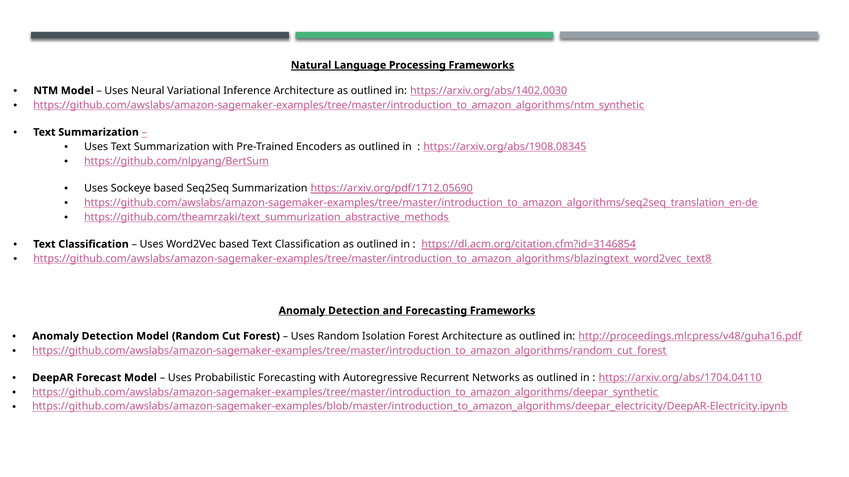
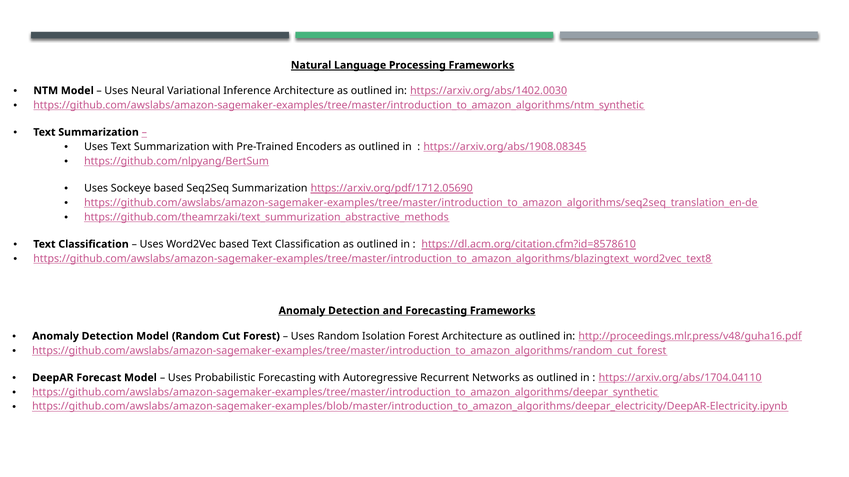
https://dl.acm.org/citation.cfm?id=3146854: https://dl.acm.org/citation.cfm?id=3146854 -> https://dl.acm.org/citation.cfm?id=8578610 (529, 244)
